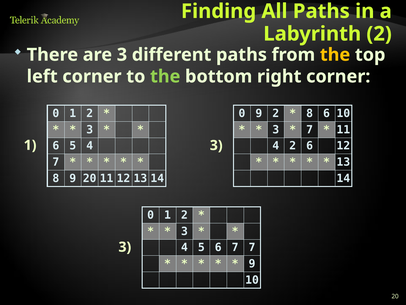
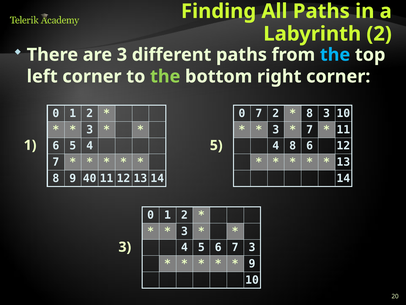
the colour: yellow -> light blue (335, 55)
0 9: 9 -> 7 (259, 113)
8 6: 6 -> 3 (326, 113)
4 2: 2 -> 8 (293, 146)
1 3: 3 -> 5 (216, 145)
9 20: 20 -> 40 (90, 178)
7 7: 7 -> 3 (252, 247)
